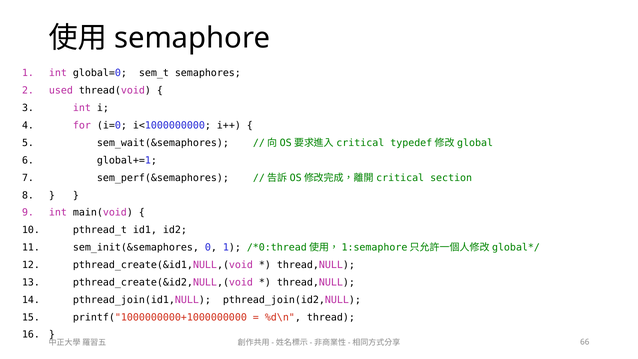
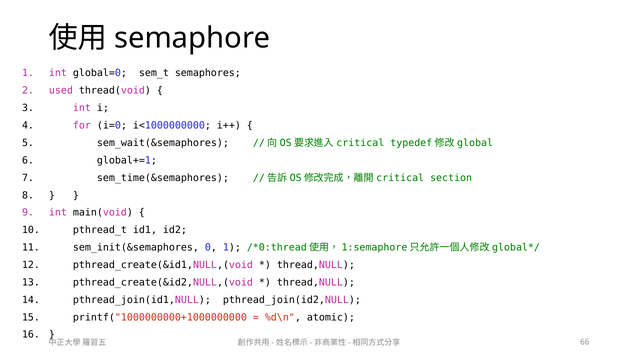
sem_perf(&semaphores: sem_perf(&semaphores -> sem_time(&semaphores (163, 178)
thread: thread -> atomic (331, 317)
